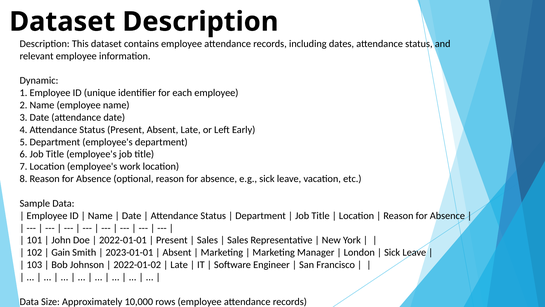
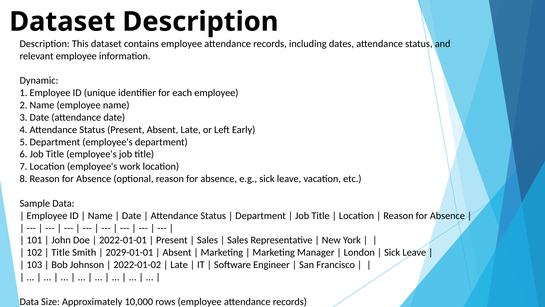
Gain: Gain -> Title (61, 252)
2023-01-01: 2023-01-01 -> 2029-01-01 (129, 252)
